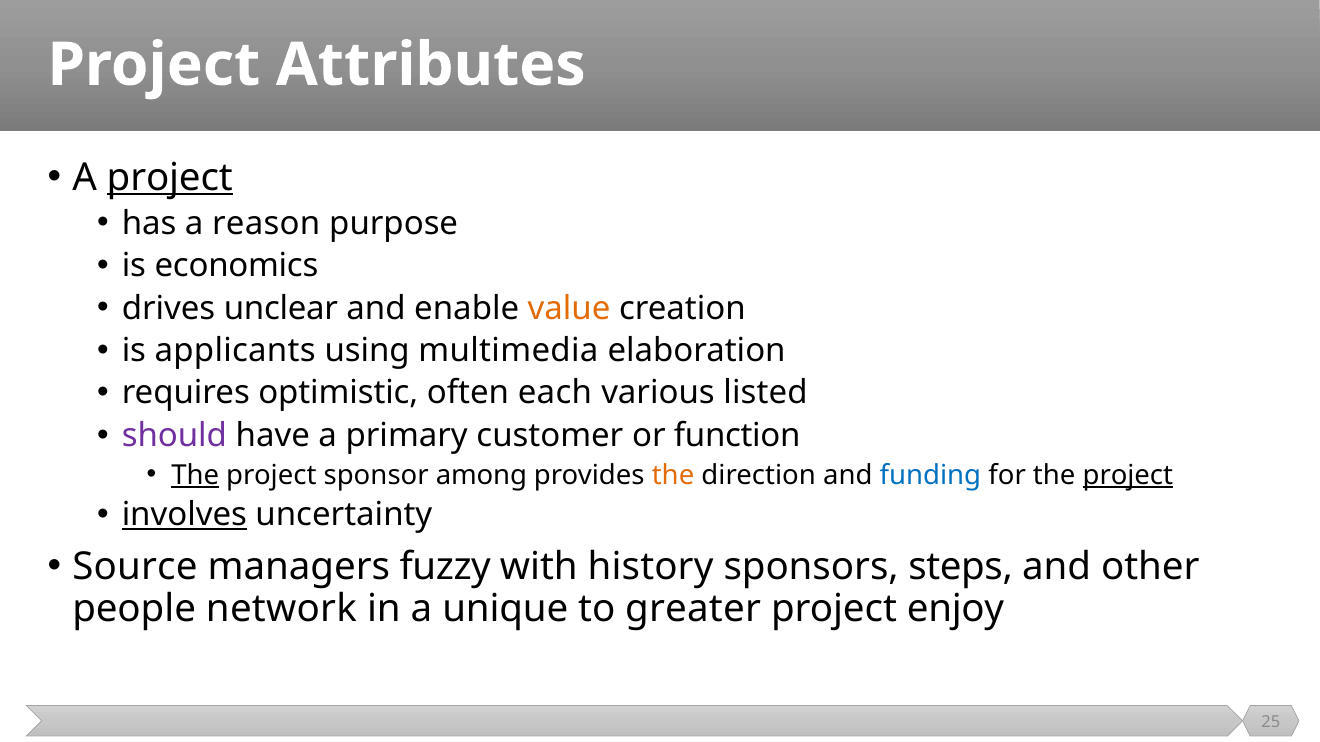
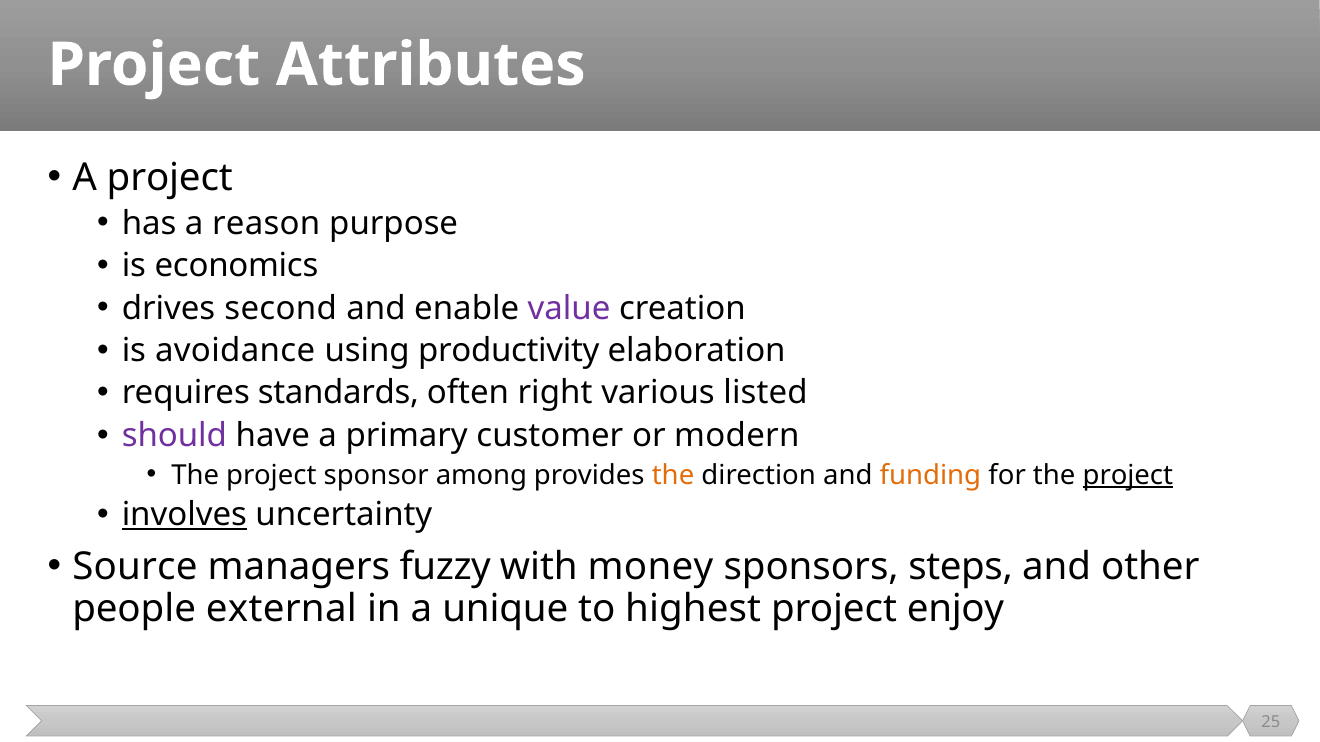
project underline: present -> none (170, 178)
unclear: unclear -> second (281, 308)
value colour: orange -> purple (569, 308)
applicants: applicants -> avoidance (235, 351)
multimedia: multimedia -> productivity (509, 351)
optimistic: optimistic -> standards (338, 393)
each: each -> right (555, 393)
function: function -> modern (737, 436)
The underline: present -> none (195, 475)
funding colour: blue -> orange (930, 475)
history: history -> money (650, 567)
network: network -> external (281, 609)
greater: greater -> highest (693, 609)
